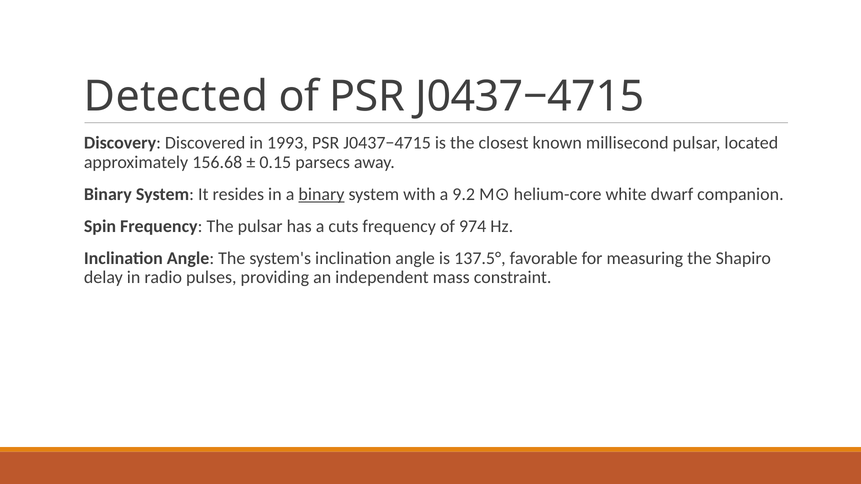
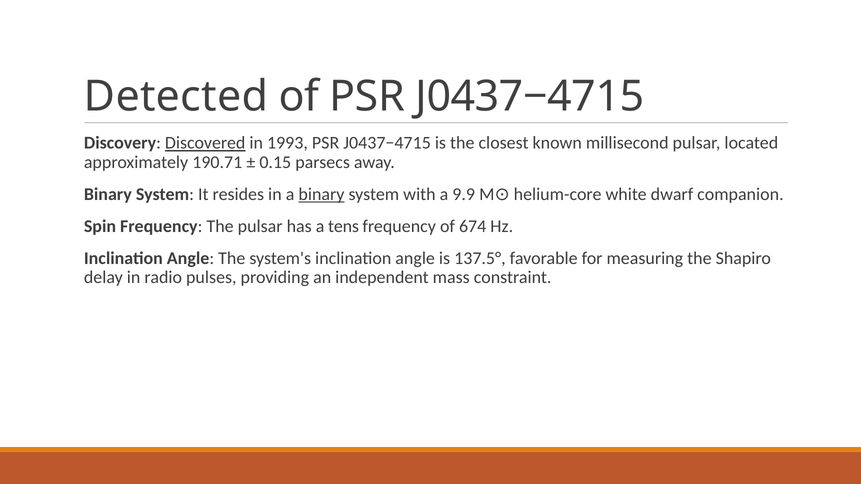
Discovered underline: none -> present (205, 143)
156.68: 156.68 -> 190.71 (217, 163)
9.2: 9.2 -> 9.9 (464, 194)
cuts: cuts -> tens (344, 226)
974: 974 -> 674 (473, 226)
